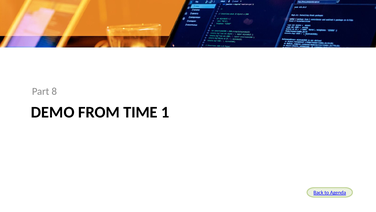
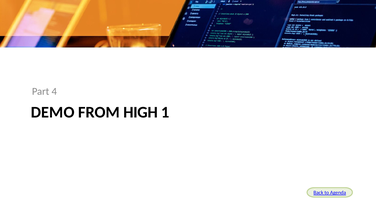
8: 8 -> 4 (54, 91)
TIME: TIME -> HIGH (141, 112)
